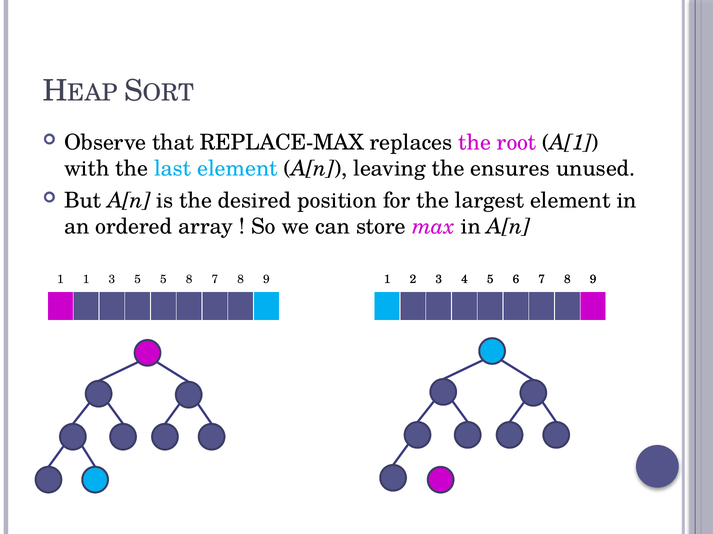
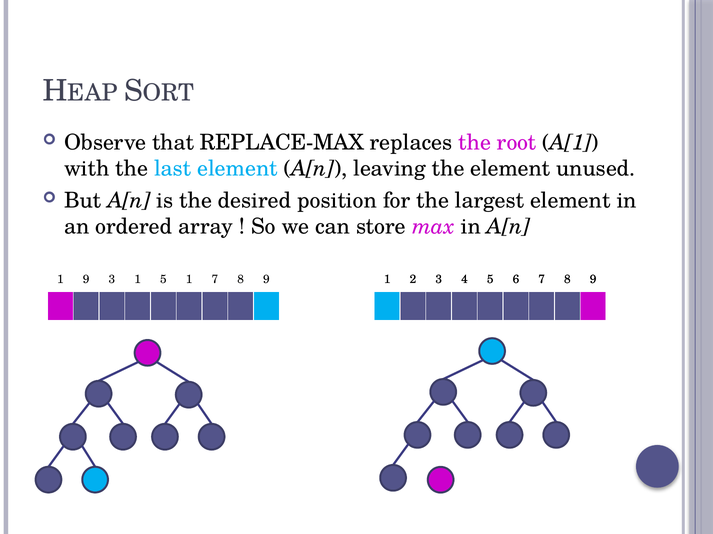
the ensures: ensures -> element (510, 169)
1 1: 1 -> 9 (86, 280)
3 5: 5 -> 1 (138, 280)
5 8: 8 -> 1 (189, 280)
